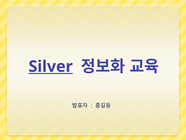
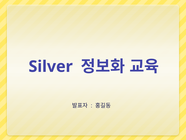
Silver underline: present -> none (51, 66)
